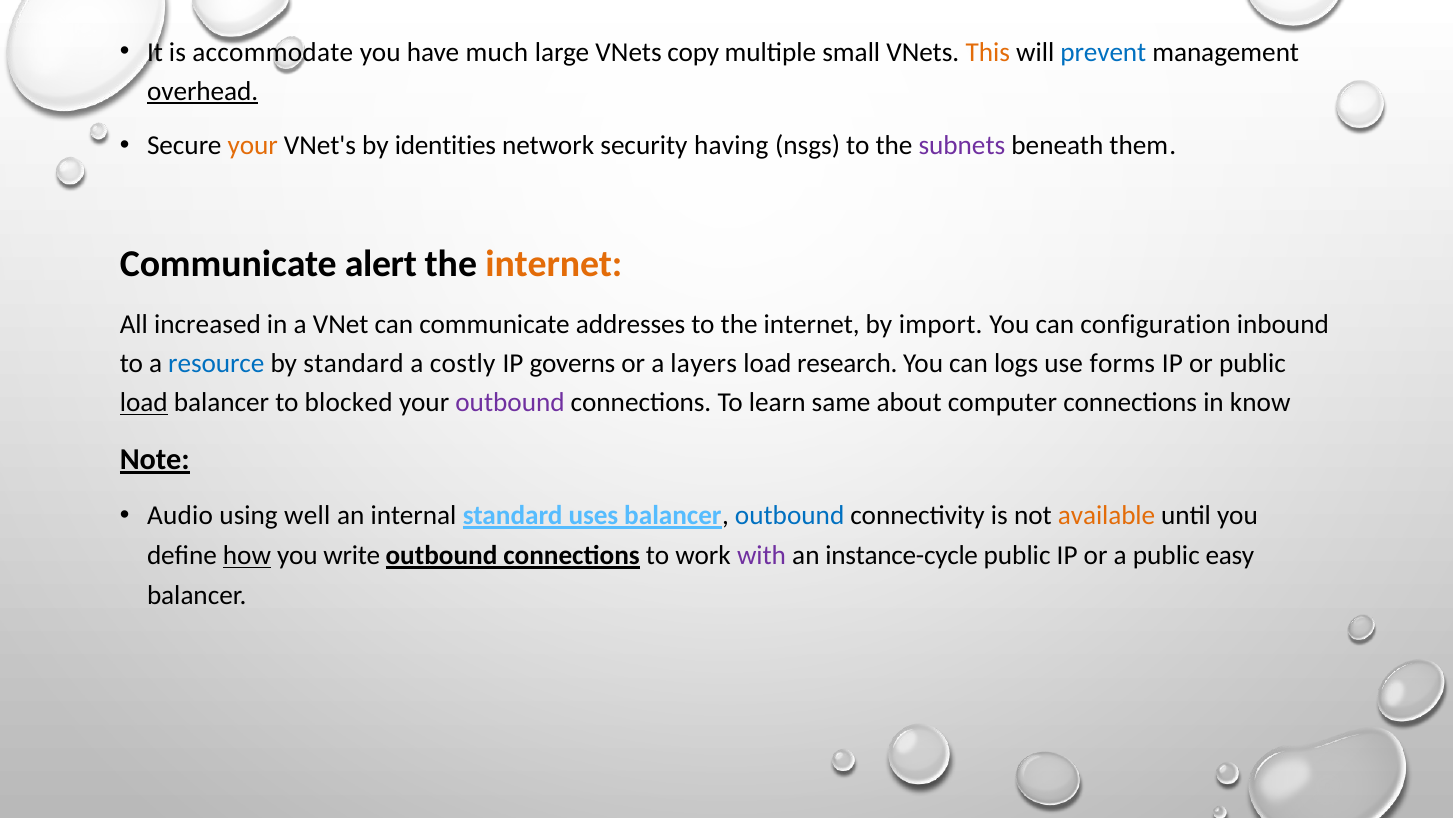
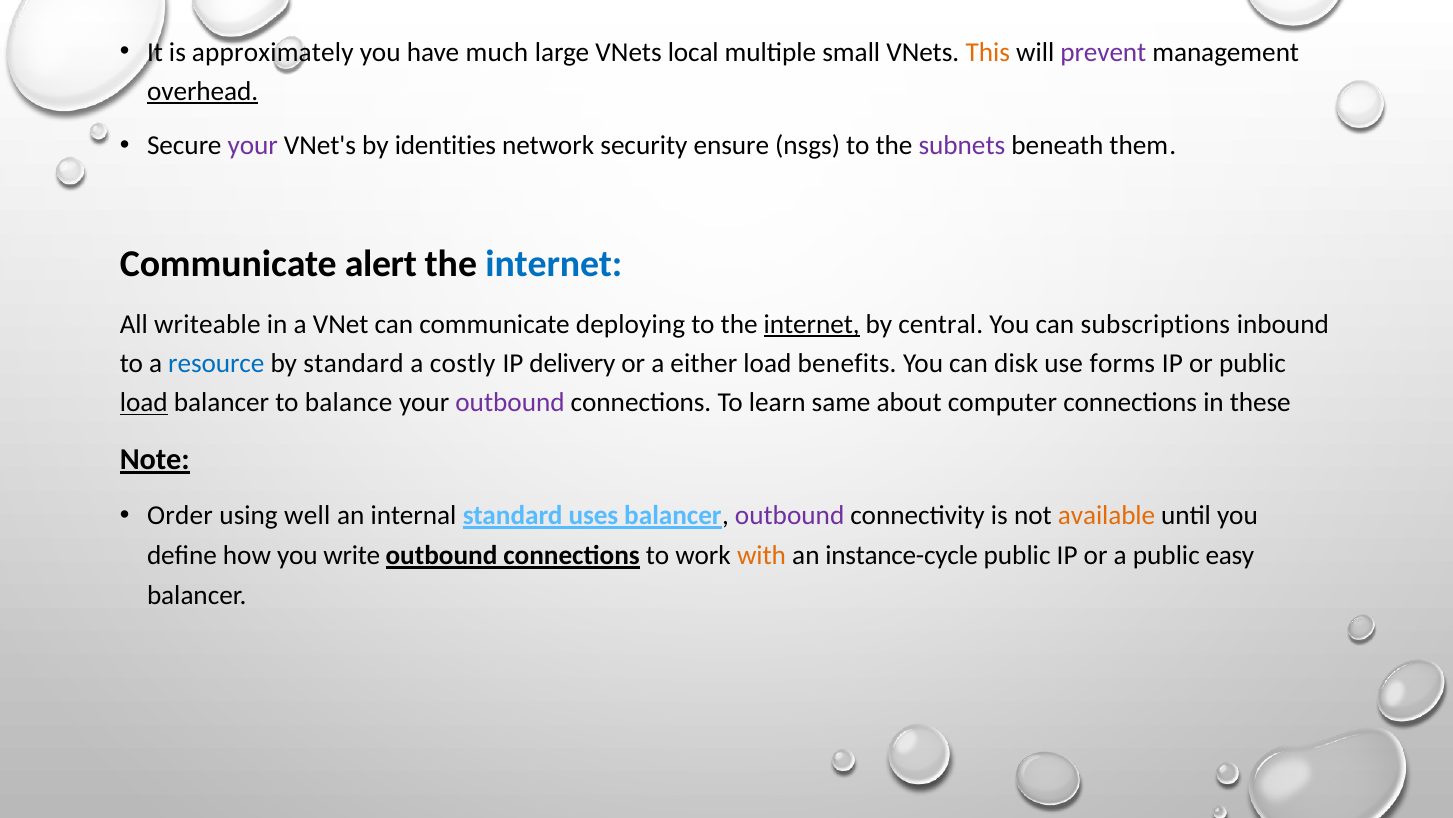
accommodate: accommodate -> approximately (273, 52)
copy: copy -> local (693, 52)
prevent colour: blue -> purple (1103, 52)
your colour: orange -> purple (253, 146)
having: having -> ensure (731, 146)
internet colour: orange -> blue (554, 264)
increased: increased -> writeable (207, 324)
addresses: addresses -> deploying (631, 324)
internet underline: none -> present (812, 324)
import: import -> central (941, 324)
configuration: configuration -> subscriptions (1155, 324)
governs: governs -> delivery (572, 363)
layers: layers -> either (704, 363)
research: research -> benefits (847, 363)
logs: logs -> disk (1016, 363)
blocked: blocked -> balance (349, 402)
know: know -> these (1260, 402)
Audio: Audio -> Order (180, 516)
outbound colour: blue -> purple (790, 516)
how underline: present -> none (247, 555)
with colour: purple -> orange (762, 555)
